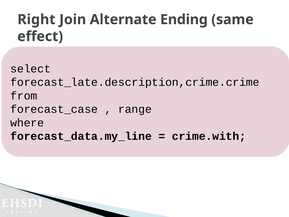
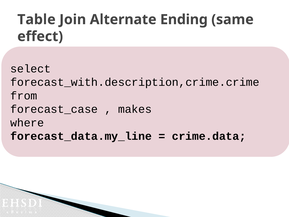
Right: Right -> Table (36, 20)
forecast_late.description,crime.crime: forecast_late.description,crime.crime -> forecast_with.description,crime.crime (135, 82)
range: range -> makes (135, 109)
crime.with: crime.with -> crime.data (209, 136)
